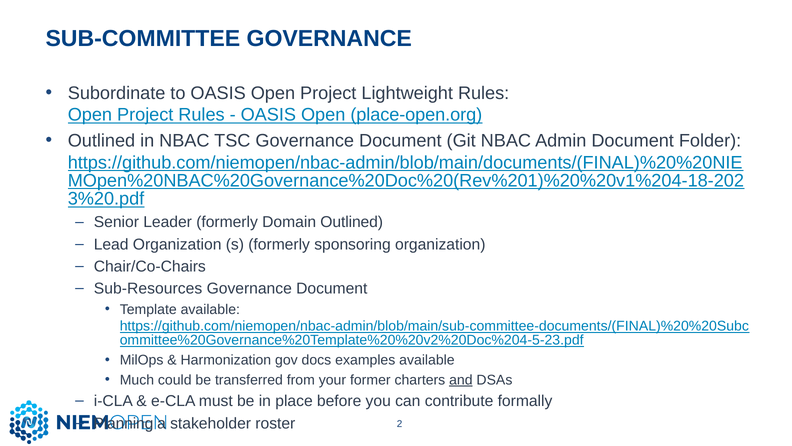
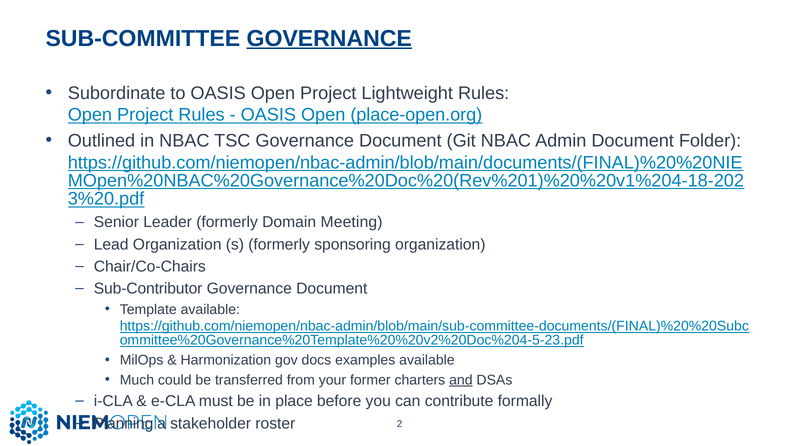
GOVERNANCE underline: none -> present (329, 38)
Domain Outlined: Outlined -> Meeting (352, 222)
Sub-Resources: Sub-Resources -> Sub-Contributor (148, 288)
